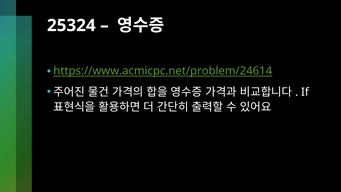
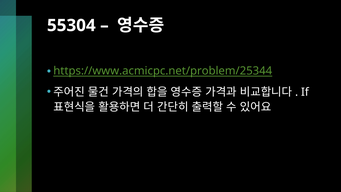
25324: 25324 -> 55304 (71, 25)
https://www.acmicpc.net/problem/24614: https://www.acmicpc.net/problem/24614 -> https://www.acmicpc.net/problem/25344 (163, 71)
